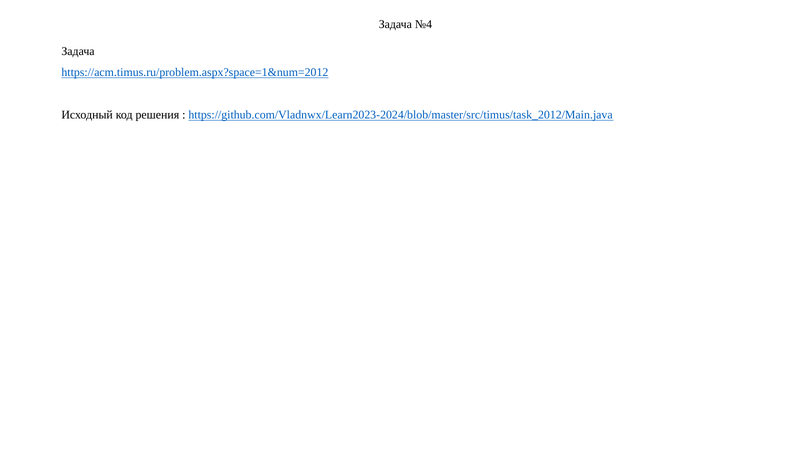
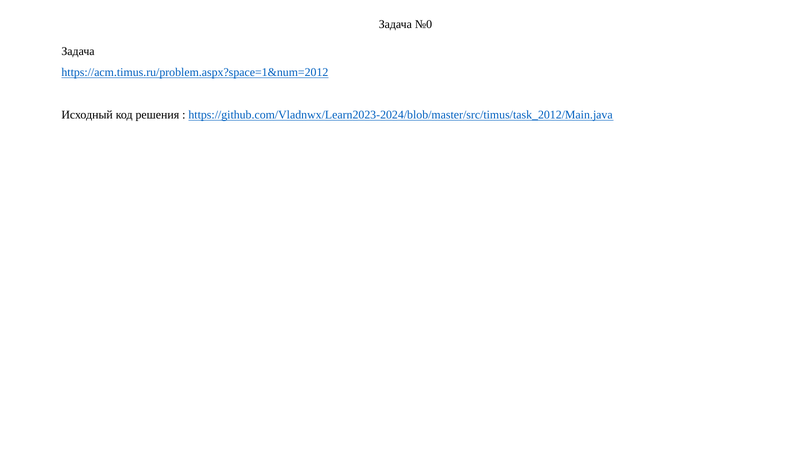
№4: №4 -> №0 (423, 24)
